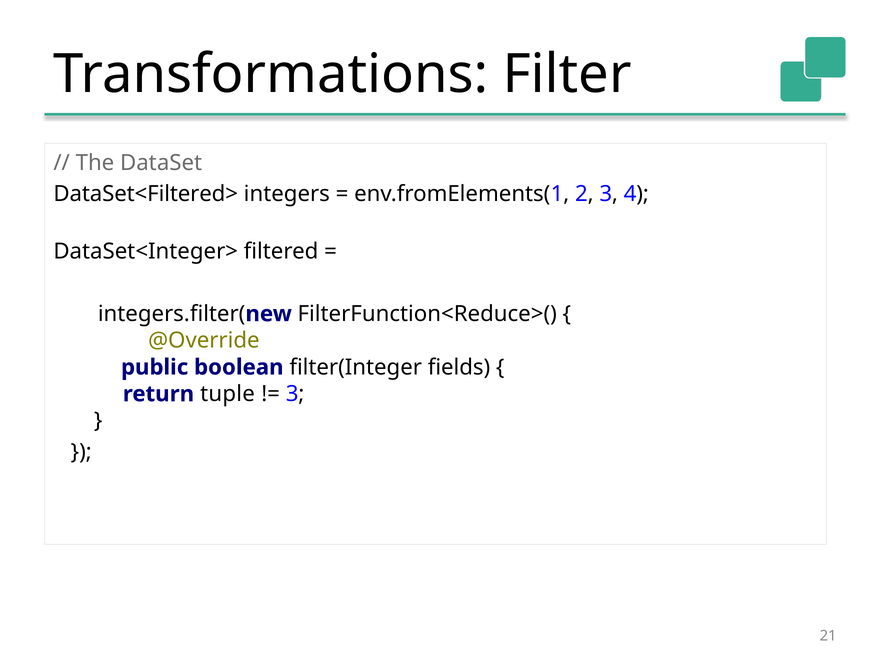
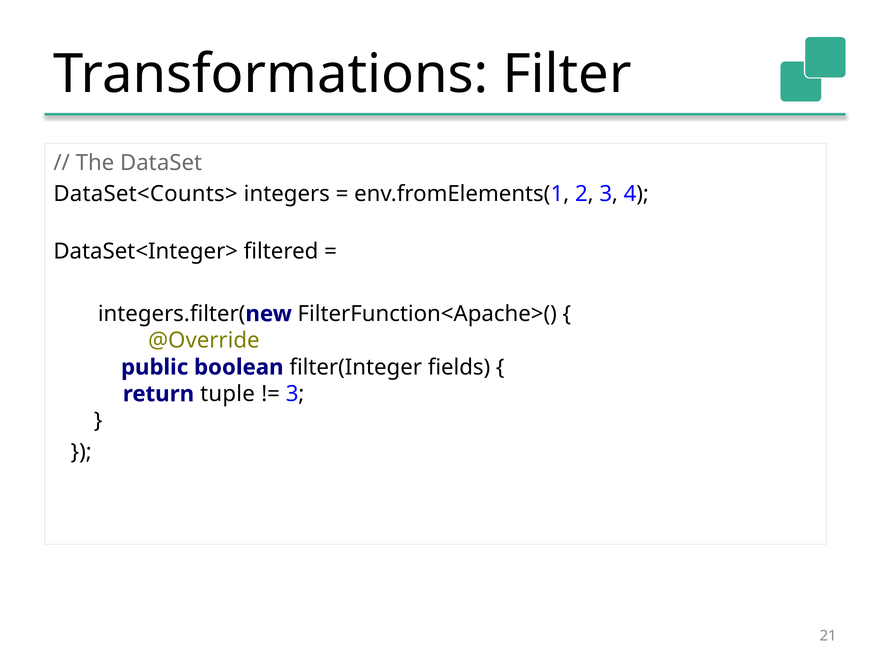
DataSet<Filtered>: DataSet<Filtered> -> DataSet<Counts> (146, 194)
FilterFunction<Reduce>(: FilterFunction<Reduce>( -> FilterFunction<Apache>( (427, 314)
